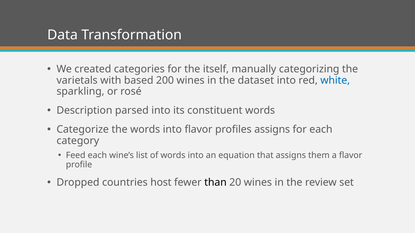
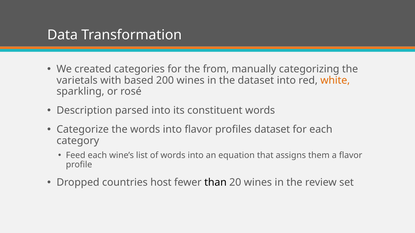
itself: itself -> from (216, 69)
white colour: blue -> orange (335, 81)
profiles assigns: assigns -> dataset (272, 130)
